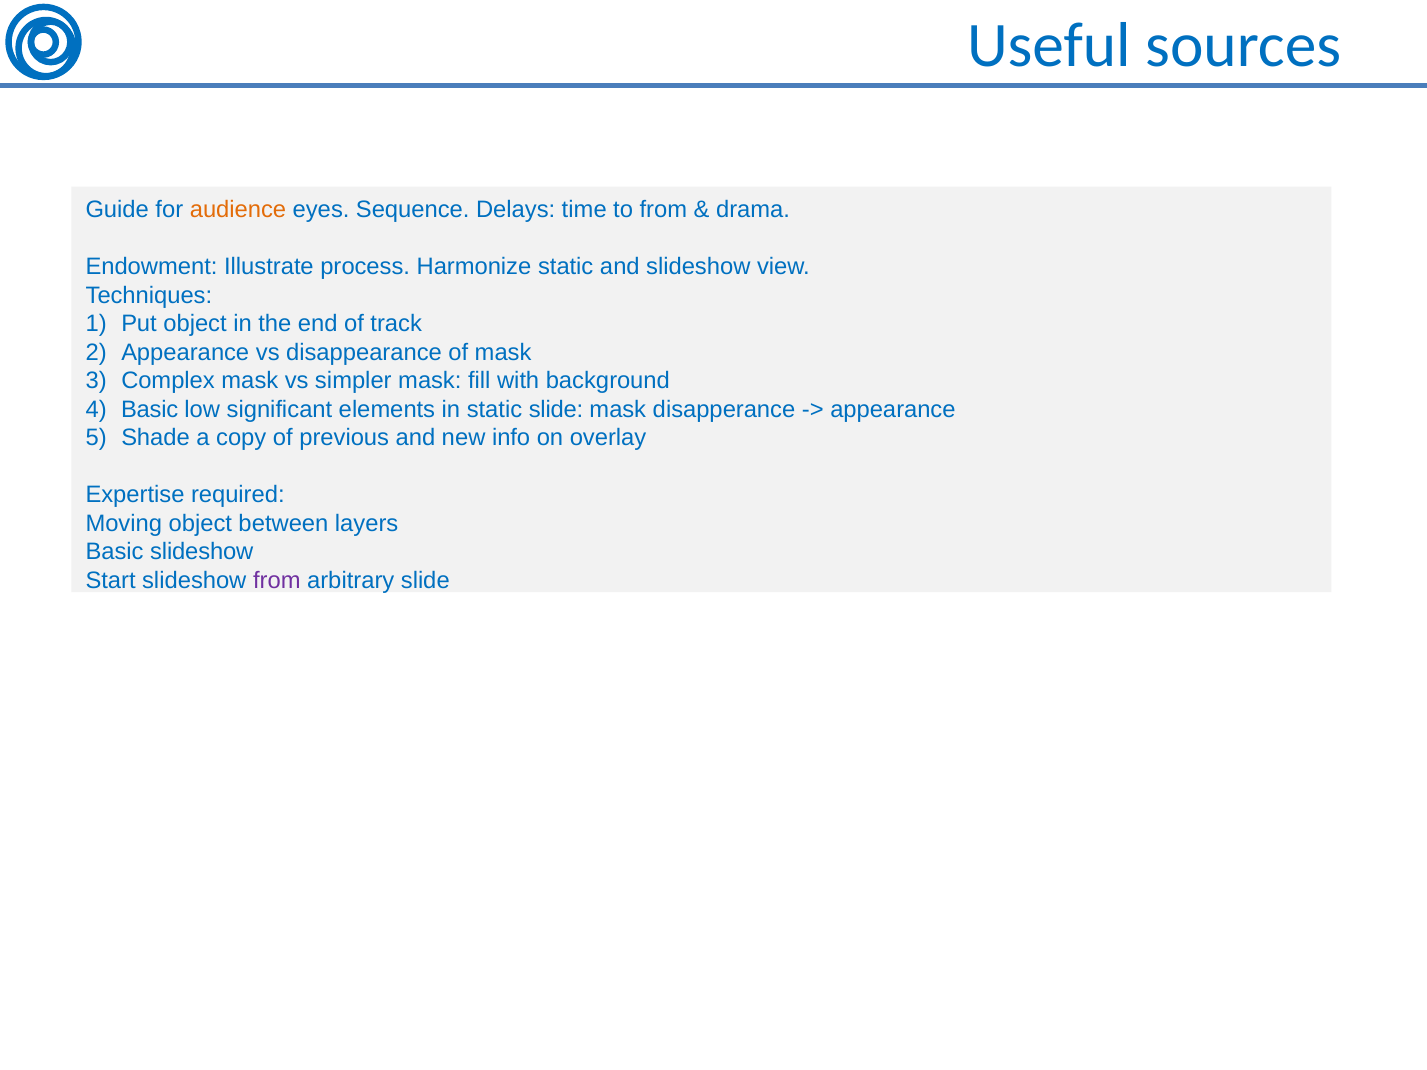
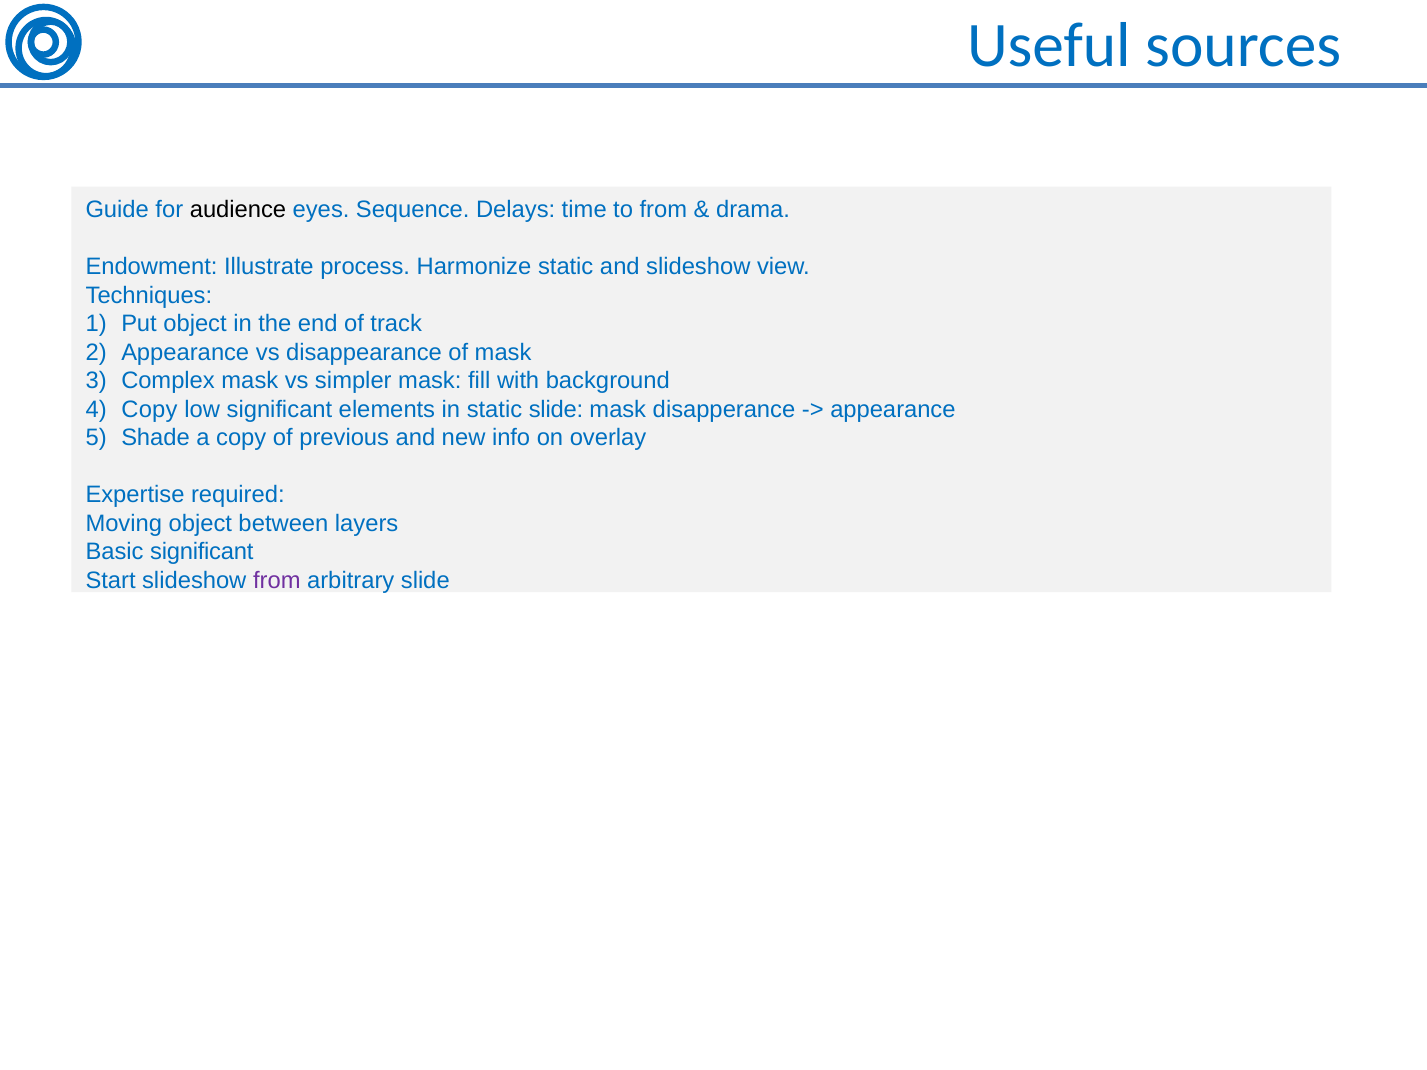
audience colour: orange -> black (238, 210)
Basic: Basic -> Copy (149, 410)
Basic slideshow: slideshow -> significant (202, 552)
